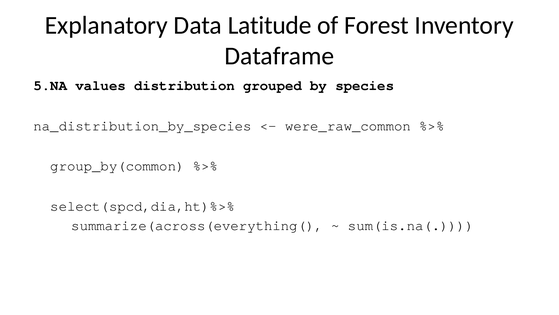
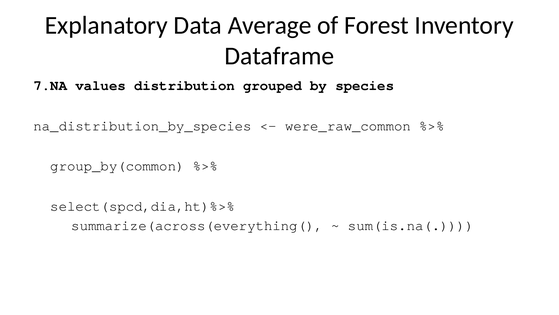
Latitude: Latitude -> Average (270, 25)
5.NA: 5.NA -> 7.NA (50, 86)
